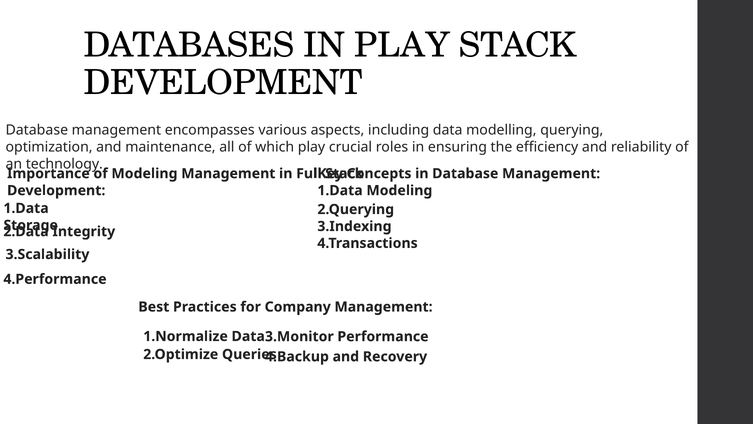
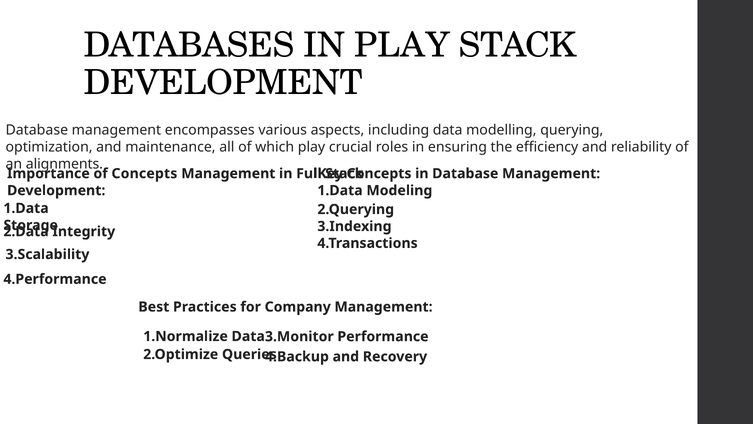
technology: technology -> alignments (64, 164)
of Modeling: Modeling -> Concepts (144, 173)
